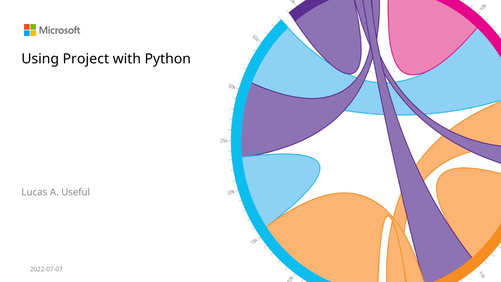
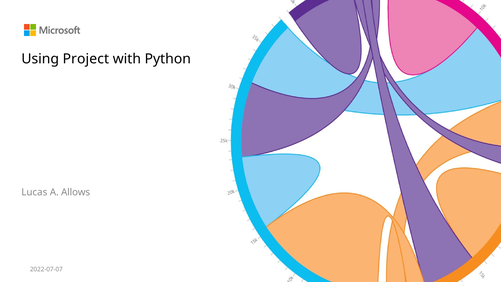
Useful: Useful -> Allows (76, 192)
